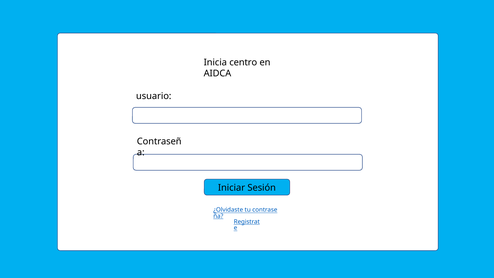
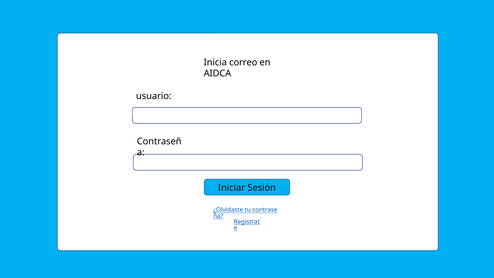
centro: centro -> correo (243, 62)
